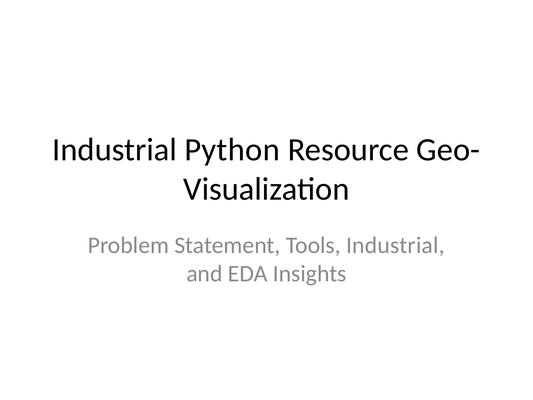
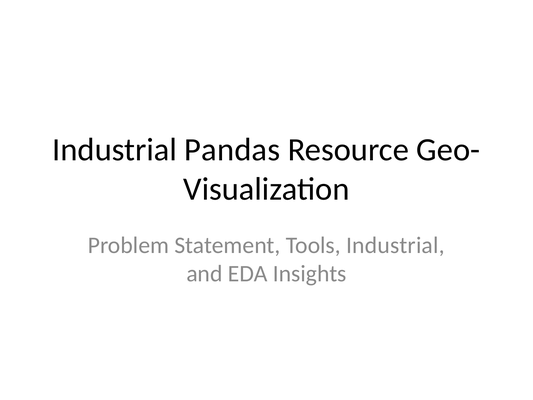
Python: Python -> Pandas (232, 150)
